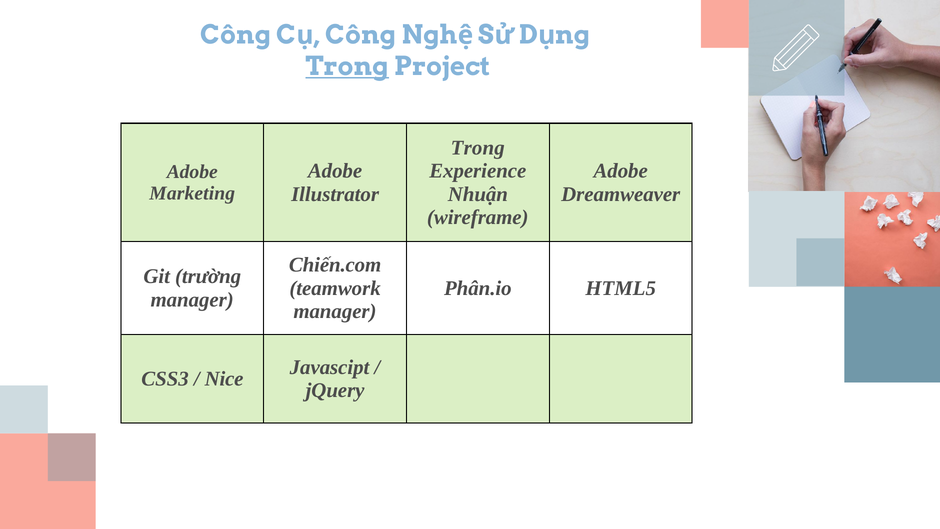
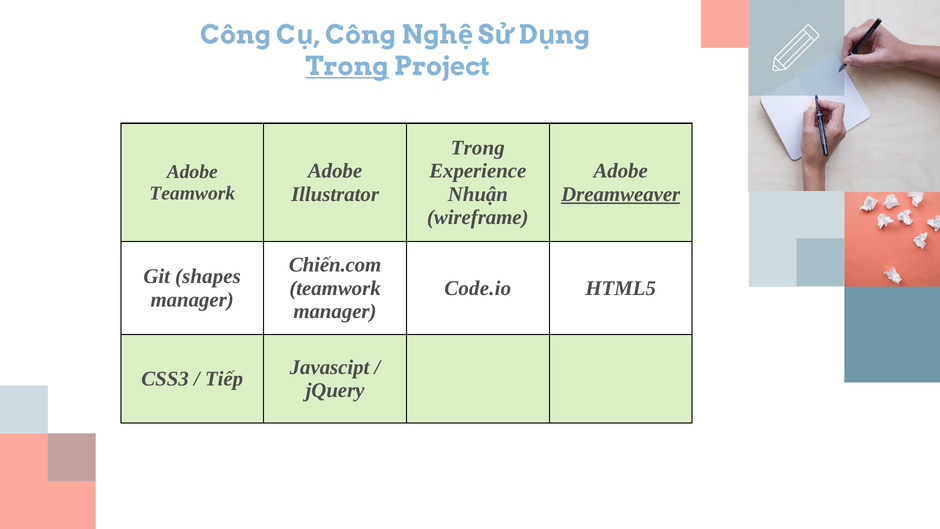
Marketing: Marketing -> Teamwork (192, 193)
Dreamweaver underline: none -> present (621, 194)
trường: trường -> shapes (208, 276)
Phân.io: Phân.io -> Code.io (478, 288)
Nice: Nice -> Tiếp (224, 379)
